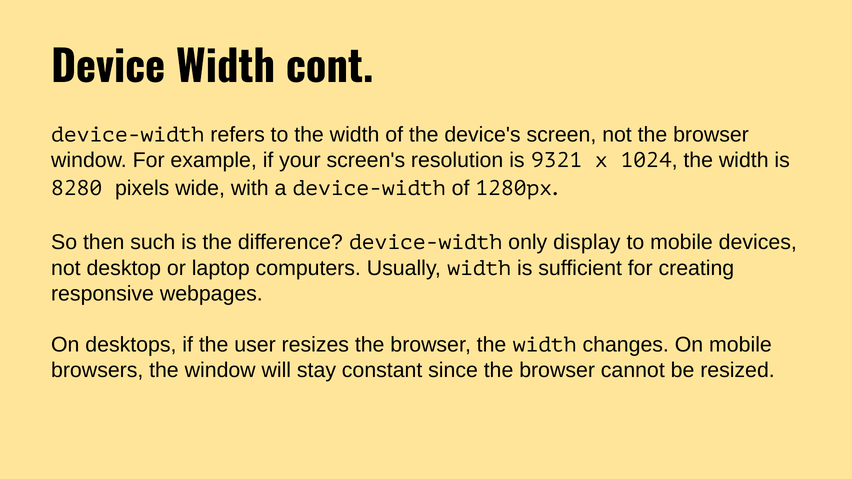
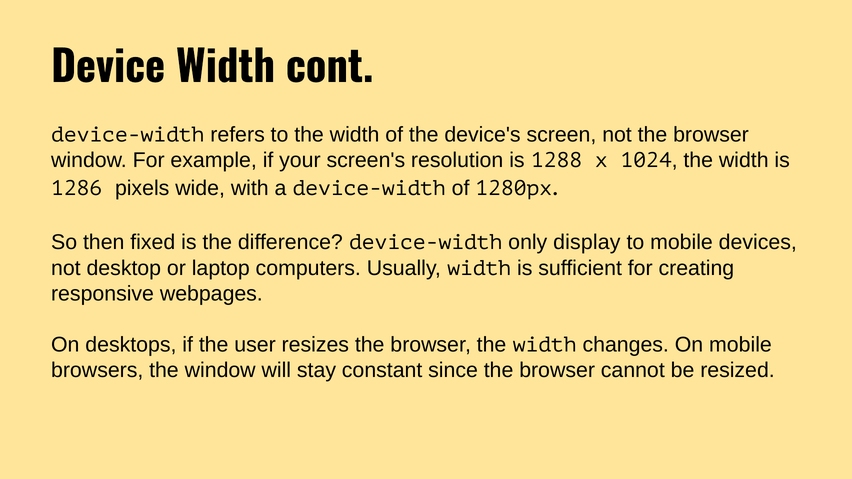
9321: 9321 -> 1288 (557, 160)
8280: 8280 -> 1286 (77, 188)
such: such -> fixed (153, 243)
